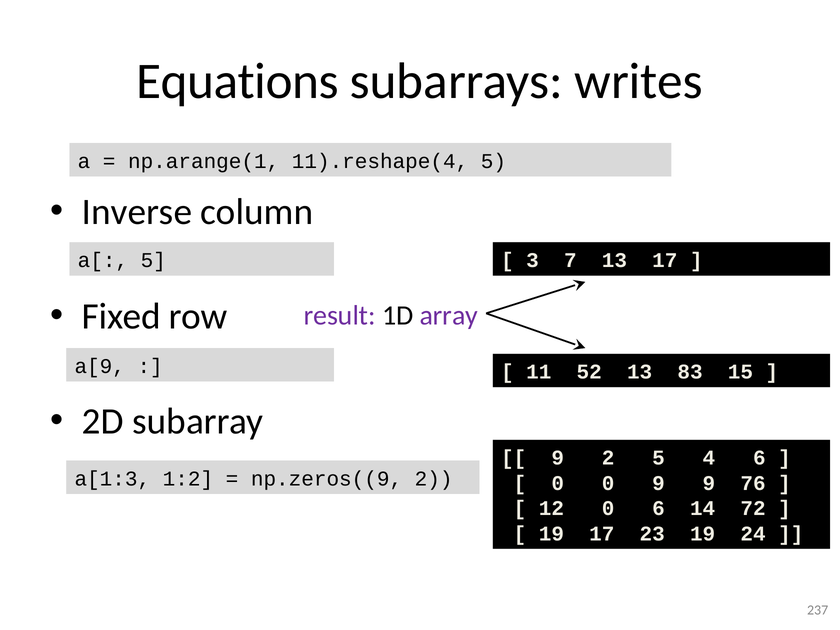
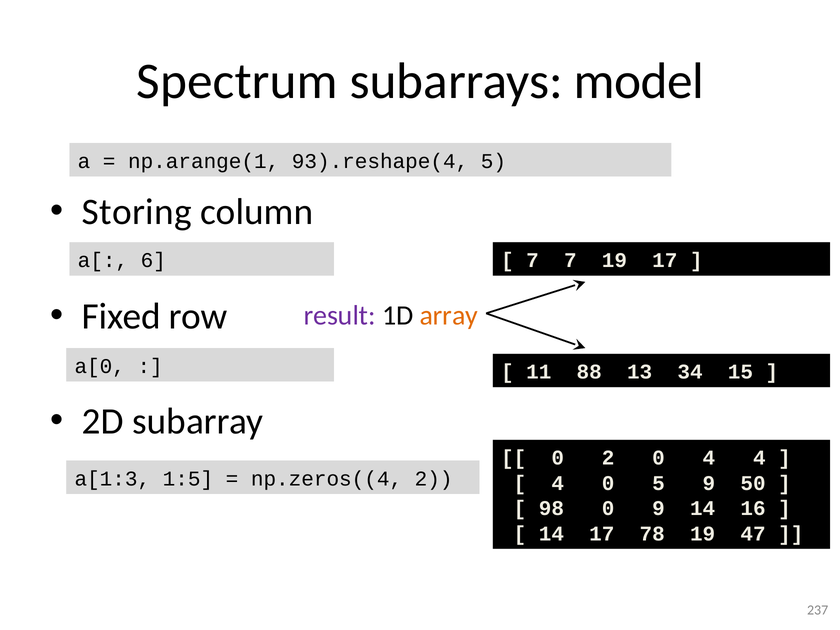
Equations: Equations -> Spectrum (237, 81)
writes: writes -> model (639, 81)
11).reshape(4: 11).reshape(4 -> 93).reshape(4 (380, 161)
Inverse: Inverse -> Storing (137, 212)
a[ 5: 5 -> 6 (153, 260)
3: 3 -> 7 (533, 260)
7 13: 13 -> 19 (614, 260)
array colour: purple -> orange (449, 315)
a[9: a[9 -> a[0 (100, 366)
52: 52 -> 88 (589, 372)
83: 83 -> 34 (690, 372)
9: 9 -> 0 (558, 458)
2 5: 5 -> 0 (659, 458)
4 6: 6 -> 4 (759, 458)
1:2: 1:2 -> 1:5 (188, 479)
np.zeros((9: np.zeros((9 -> np.zeros((4 (327, 479)
0: 0 -> 4 (558, 483)
0 9: 9 -> 5 (659, 483)
76: 76 -> 50 (753, 483)
12: 12 -> 98 (551, 508)
0 6: 6 -> 9 (659, 508)
72: 72 -> 16 (753, 508)
19: 19 -> 14 (551, 534)
23: 23 -> 78 (652, 534)
24: 24 -> 47 (753, 534)
